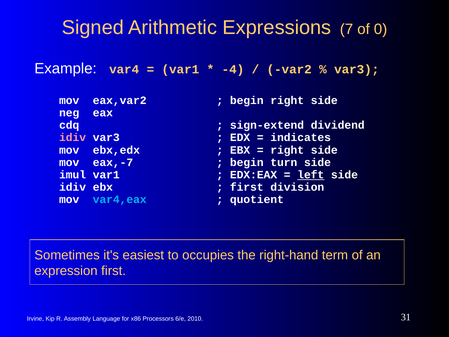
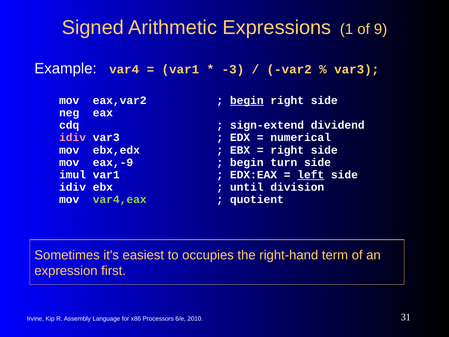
7: 7 -> 1 (347, 29)
0: 0 -> 9 (381, 29)
-4: -4 -> -3 (233, 69)
begin underline: none -> present (247, 100)
indicates: indicates -> numerical (301, 138)
eax,-7: eax,-7 -> eax,-9 (113, 162)
first: first -> until (247, 187)
var4,eax colour: light blue -> light green (120, 199)
